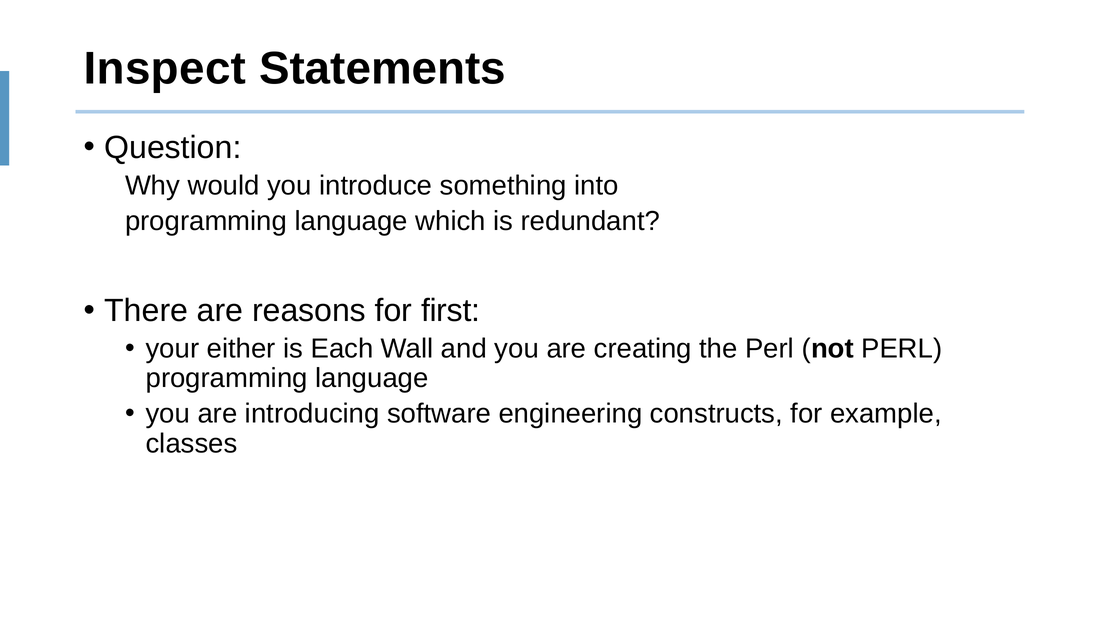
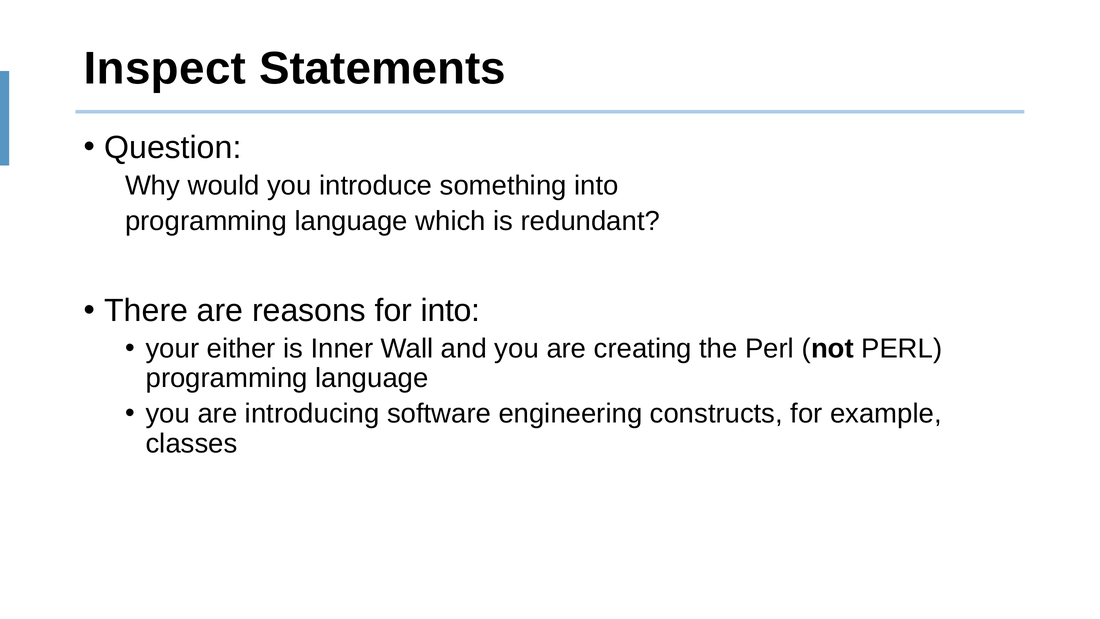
for first: first -> into (451, 311)
Each: Each -> Inner (342, 349)
